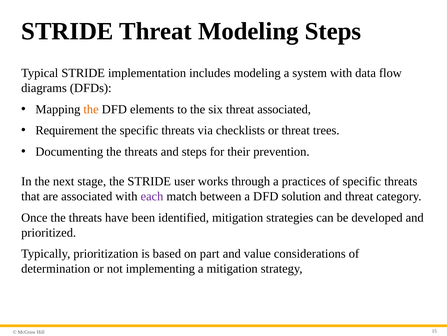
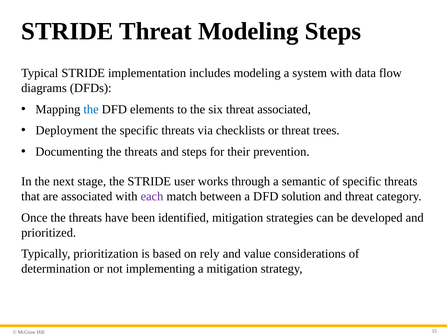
the colour: orange -> blue (91, 109)
Requirement: Requirement -> Deployment (67, 130)
practices: practices -> semantic (304, 181)
part: part -> rely (210, 253)
